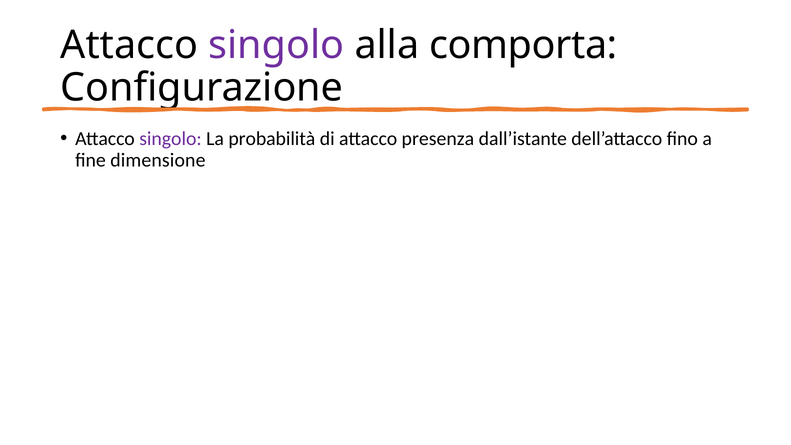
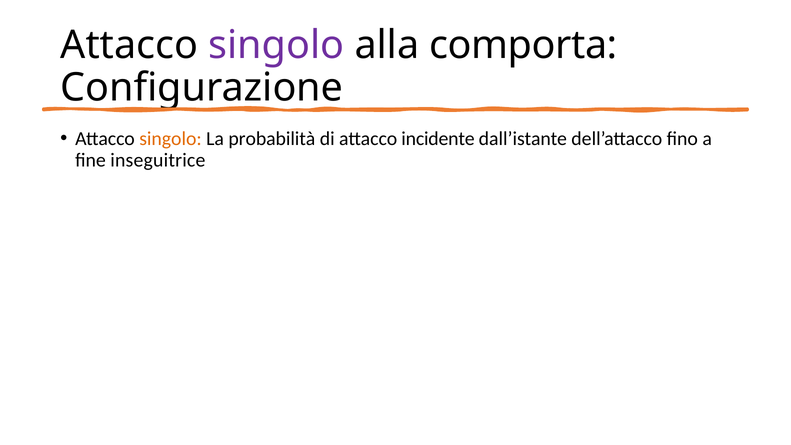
singolo colour: purple -> orange (170, 139)
presenza: presenza -> incidente (438, 139)
dimensione: dimensione -> inseguitrice (158, 160)
